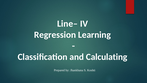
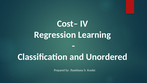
Line–: Line– -> Cost– (68, 24)
Calculating: Calculating -> Unordered (107, 57)
